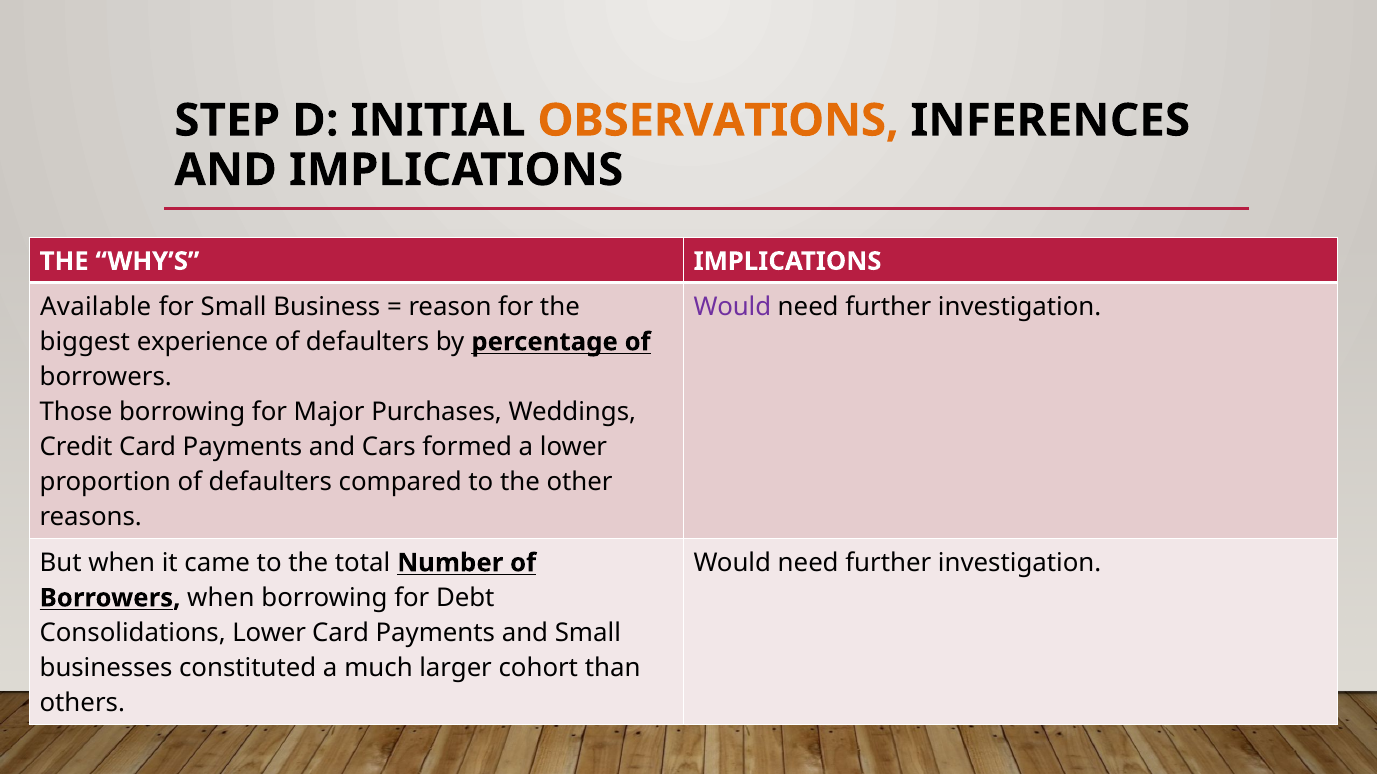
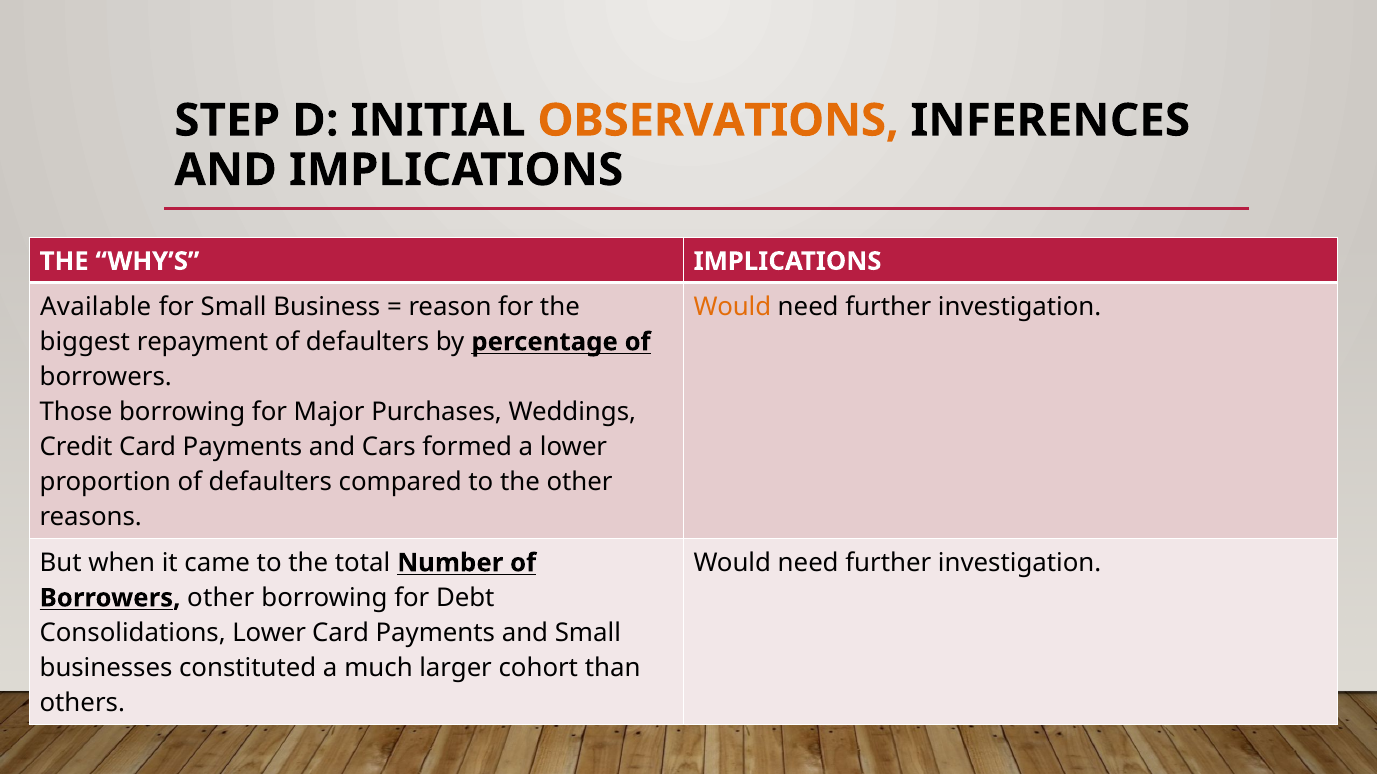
Would colour: purple -> orange (732, 307)
experience: experience -> repayment (203, 342)
Borrowers when: when -> other (221, 598)
